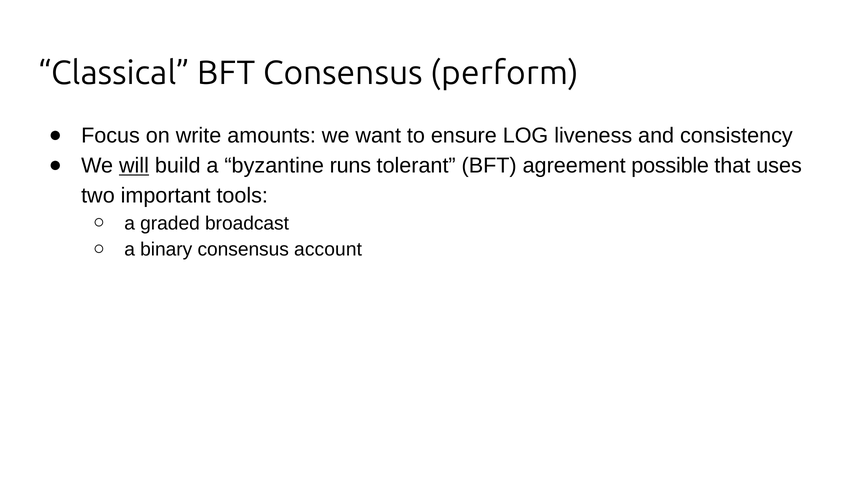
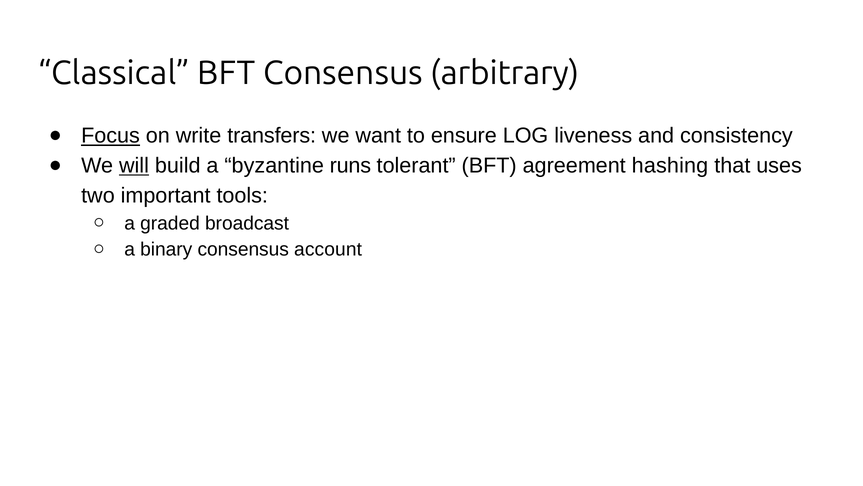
perform: perform -> arbitrary (505, 73)
Focus underline: none -> present (111, 136)
amounts: amounts -> transfers (272, 136)
possible: possible -> hashing (670, 165)
